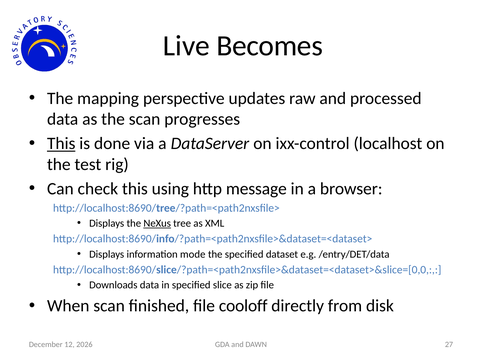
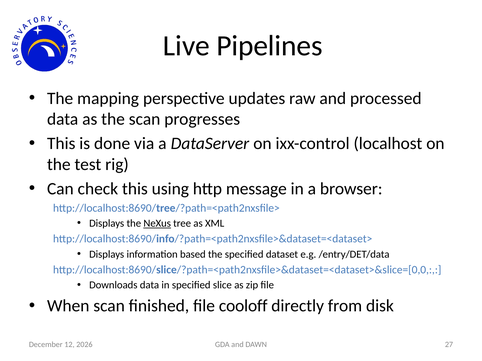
Becomes: Becomes -> Pipelines (270, 46)
This underline: present -> none (61, 144)
mode: mode -> based (193, 255)
